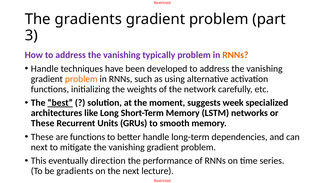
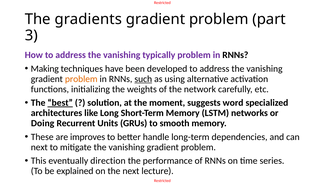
RNNs colour: orange -> black (235, 55)
Handle: Handle -> Making (45, 69)
such underline: none -> present (143, 79)
week: week -> word (233, 103)
These: These -> Doing (43, 123)
are functions: functions -> improves (88, 137)
be gradients: gradients -> explained (75, 171)
